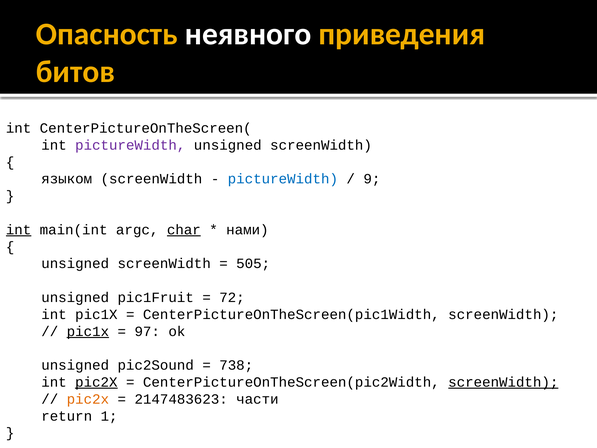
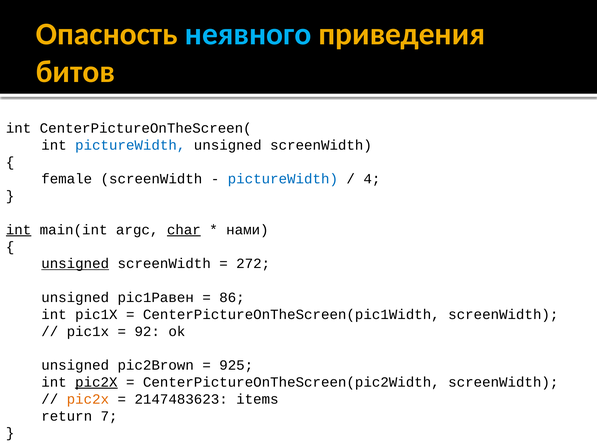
неявного colour: white -> light blue (248, 34)
pictureWidth colour: purple -> blue (130, 145)
языком: языком -> female (67, 179)
9: 9 -> 4 (372, 179)
unsigned underline: none -> present (75, 263)
505: 505 -> 272 (253, 263)
pic1Fruit: pic1Fruit -> pic1Равен (156, 297)
72: 72 -> 86 (232, 297)
pic1x underline: present -> none (88, 331)
97: 97 -> 92 (147, 331)
pic2Sound: pic2Sound -> pic2Brown (156, 365)
738: 738 -> 925 (236, 365)
screenWidth underline: present -> none (503, 382)
части: части -> items (257, 399)
1: 1 -> 7 (109, 416)
